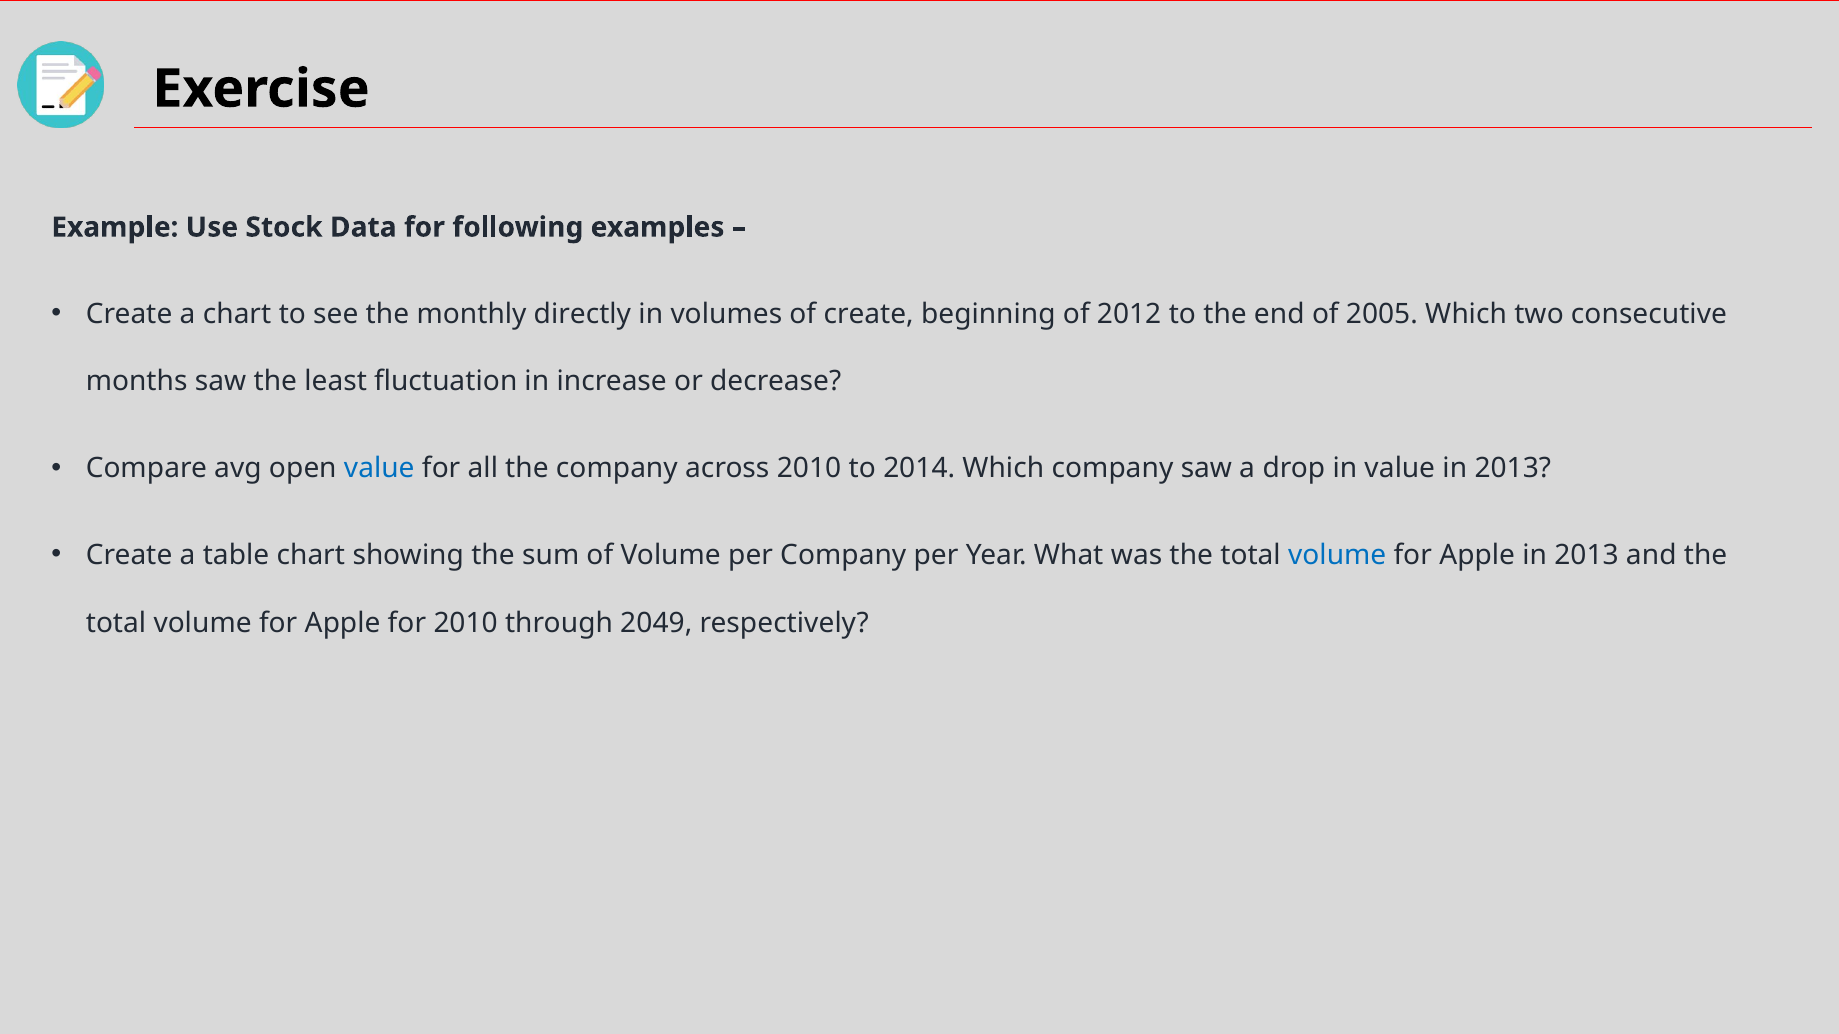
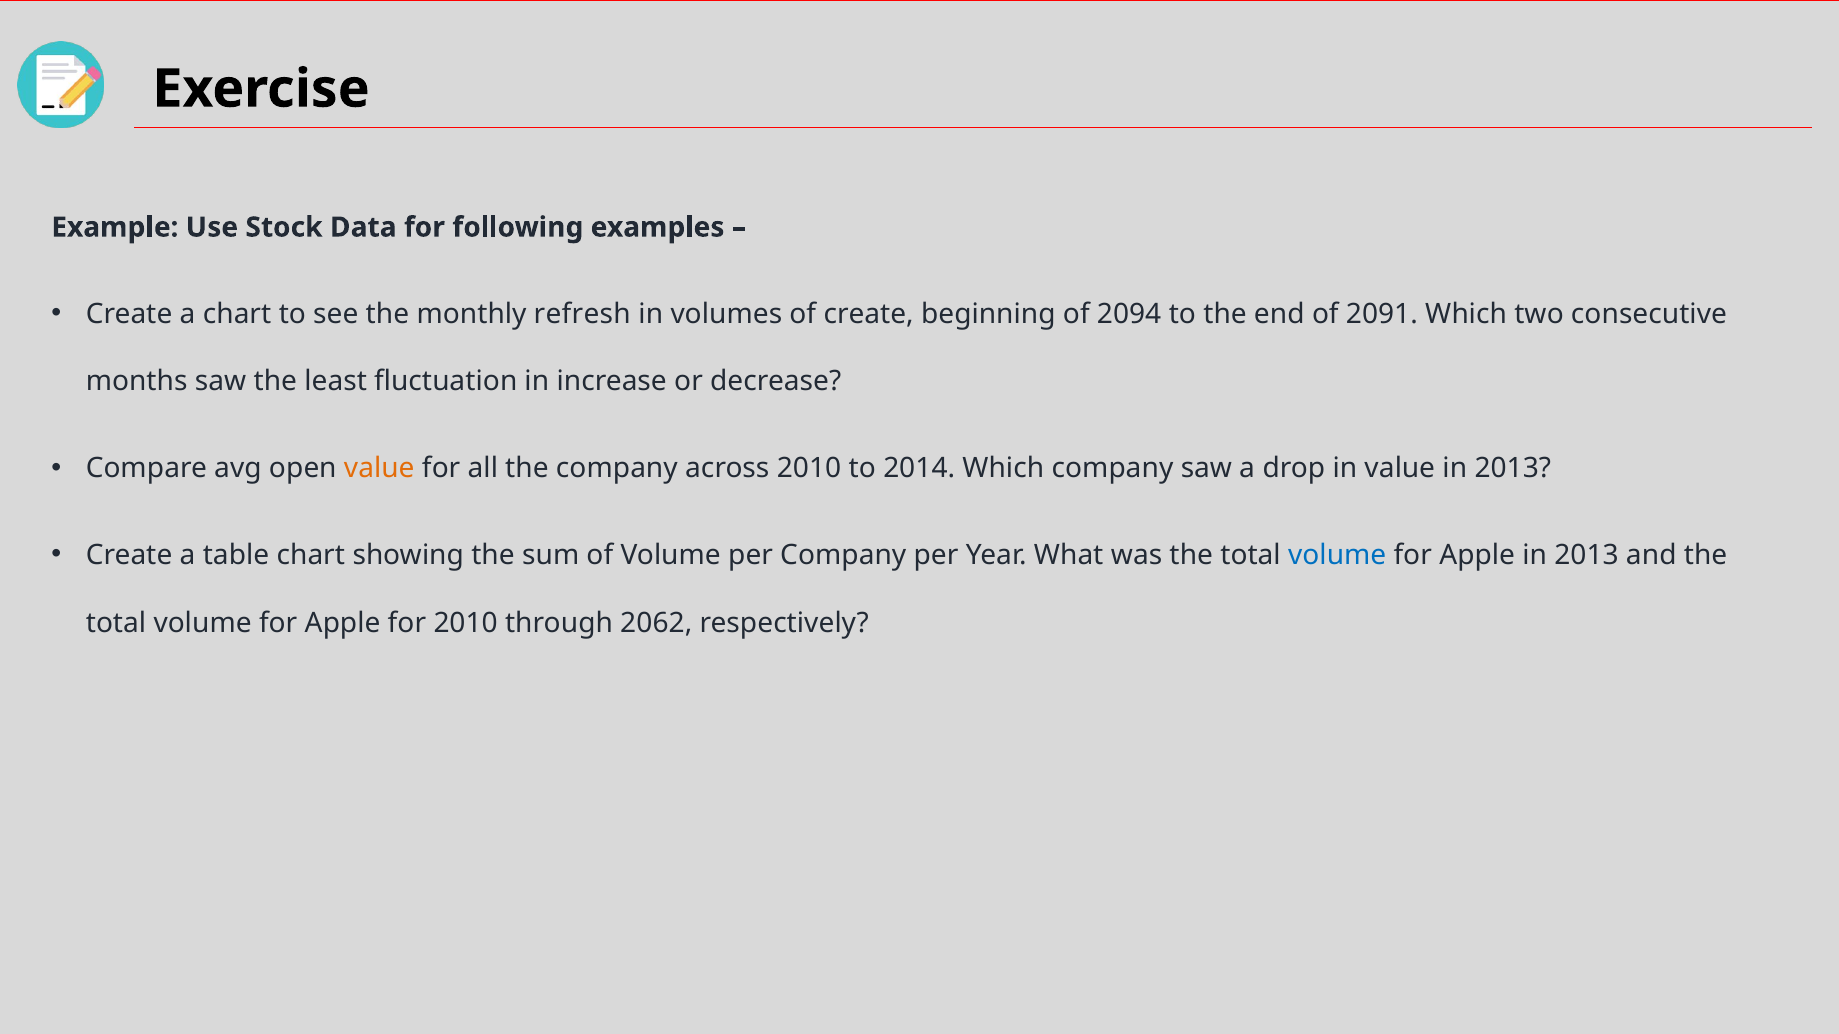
directly: directly -> refresh (582, 314)
2012: 2012 -> 2094 (1129, 314)
2005: 2005 -> 2091 (1382, 314)
value colour: blue -> orange (379, 469)
2049: 2049 -> 2062 (656, 623)
